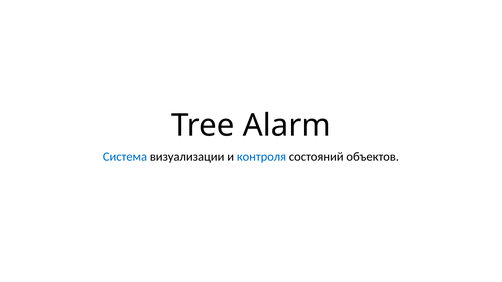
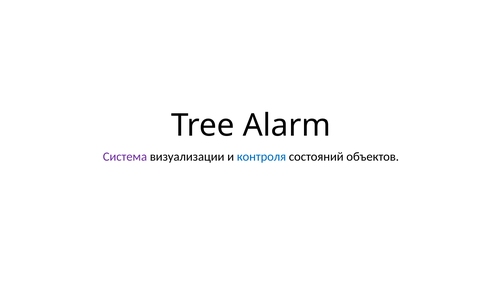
Система colour: blue -> purple (125, 157)
